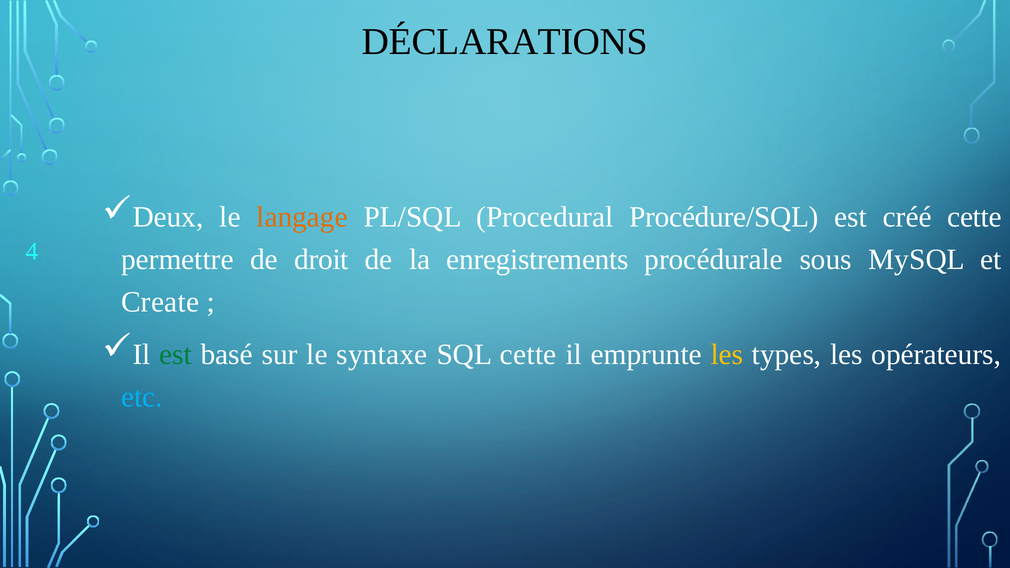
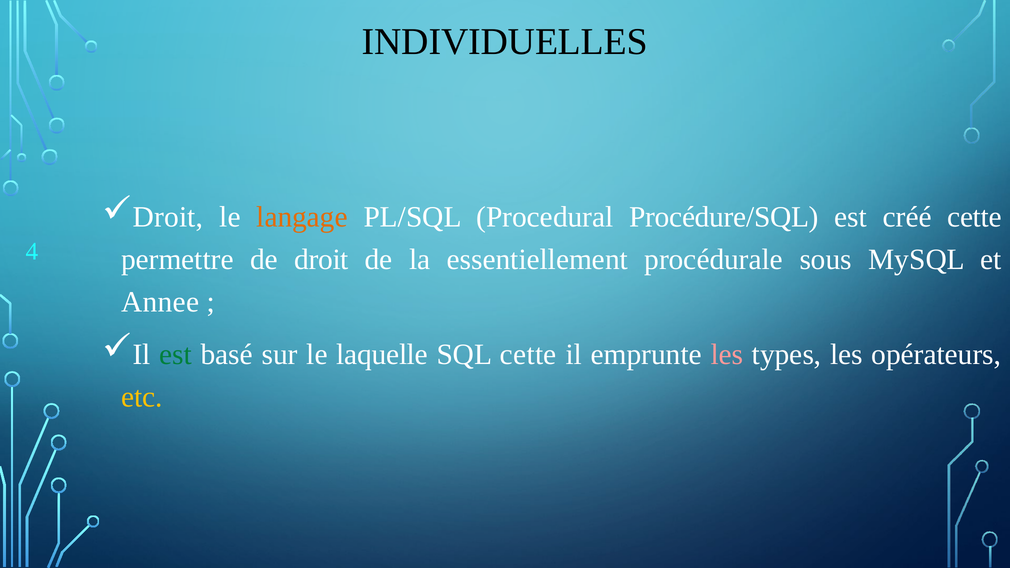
DÉCLARATIONS: DÉCLARATIONS -> INDIVIDUELLES (505, 42)
Deux: Deux -> Droit (168, 217)
enregistrements: enregistrements -> essentiellement (537, 260)
Create: Create -> Annee (160, 302)
syntaxe: syntaxe -> laquelle (382, 355)
les colour: yellow -> pink (727, 355)
etc colour: light blue -> yellow (142, 397)
